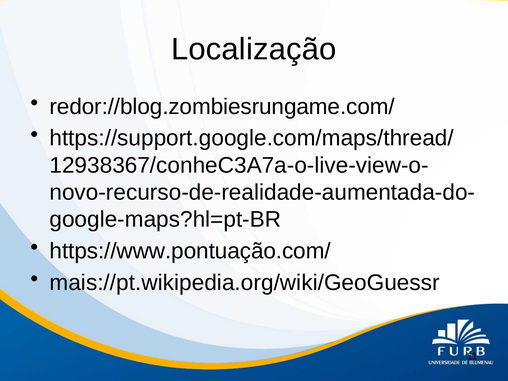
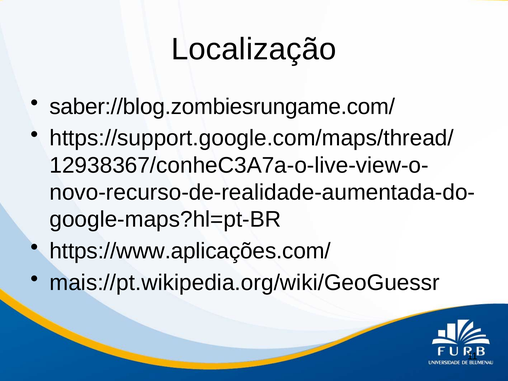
redor://blog.zombiesrungame.com/: redor://blog.zombiesrungame.com/ -> saber://blog.zombiesrungame.com/ (222, 107)
https://www.pontuação.com/: https://www.pontuação.com/ -> https://www.aplicações.com/ (190, 251)
